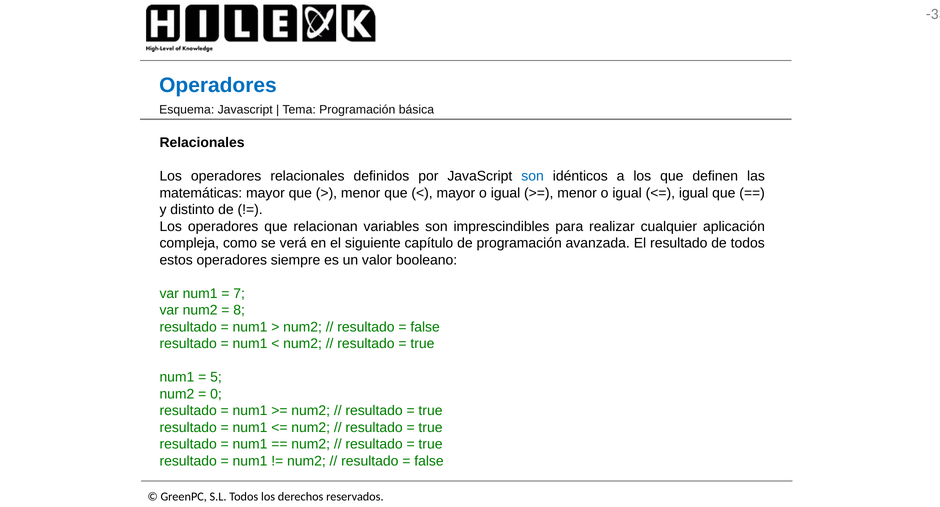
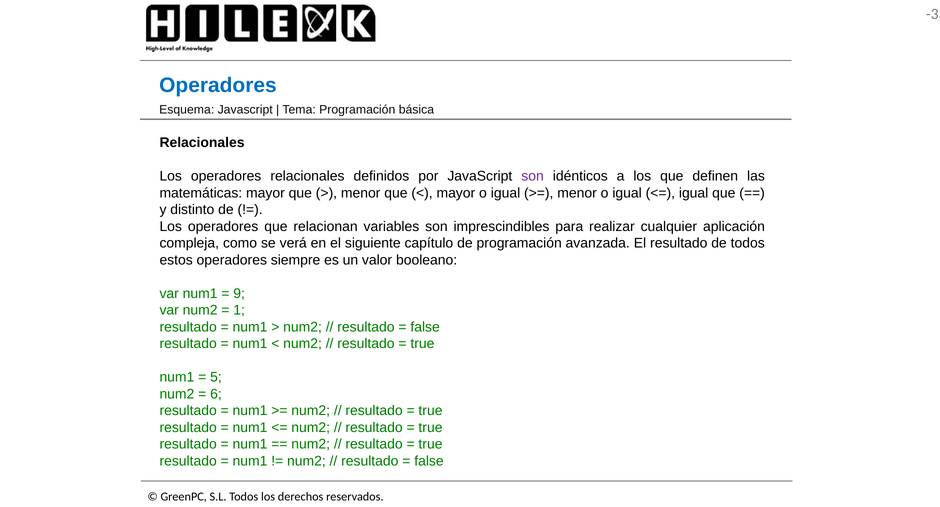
son colour: blue -> purple (533, 176)
7: 7 -> 9 (239, 294)
8: 8 -> 1 (239, 310)
0: 0 -> 6 (216, 394)
